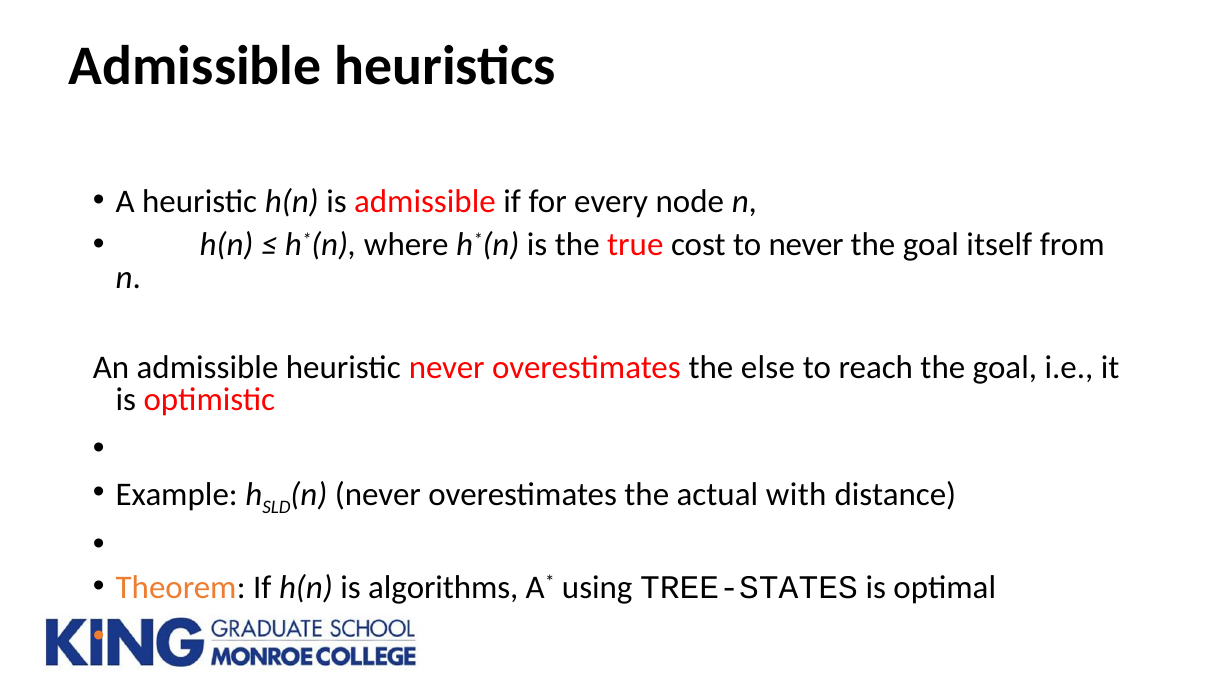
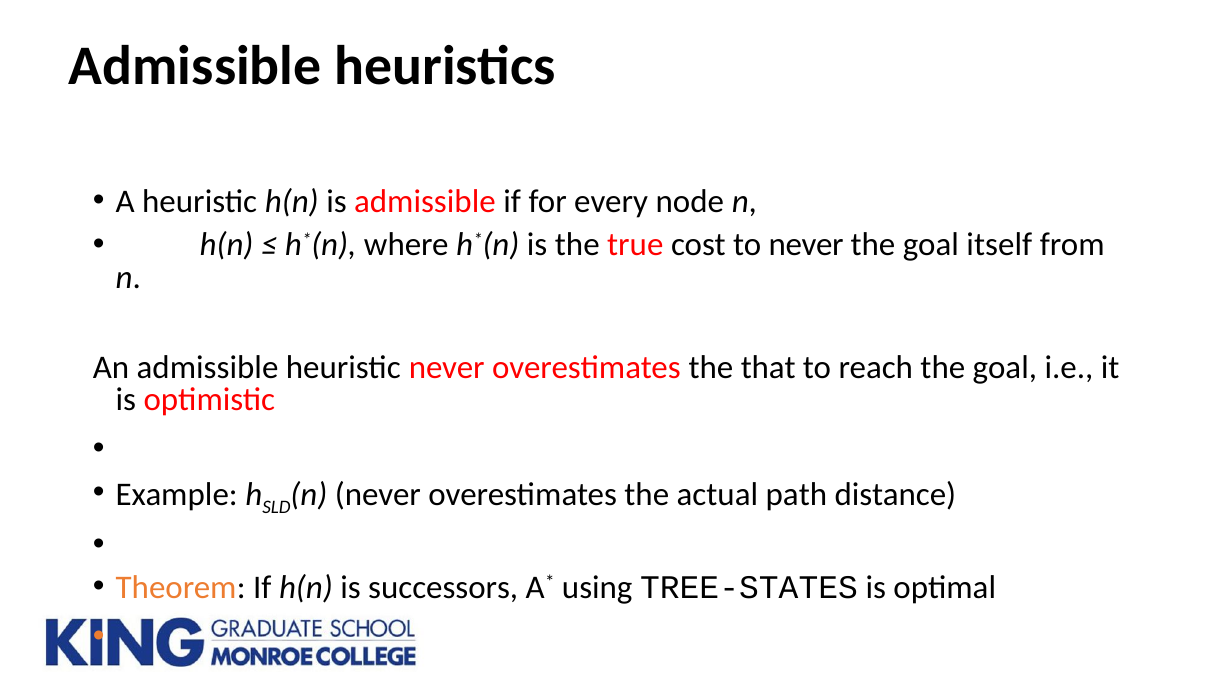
else: else -> that (768, 368)
with: with -> path (796, 495)
algorithms: algorithms -> successors (443, 588)
